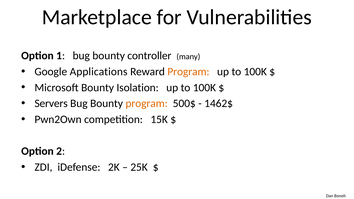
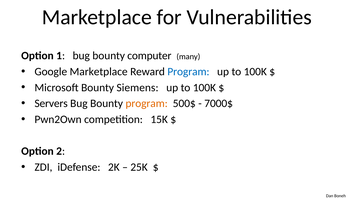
controller: controller -> computer (149, 56)
Google Applications: Applications -> Marketplace (99, 72)
Program colour: orange -> blue (188, 72)
Isolation: Isolation -> Siemens (138, 88)
1462$: 1462$ -> 7000$ (219, 104)
